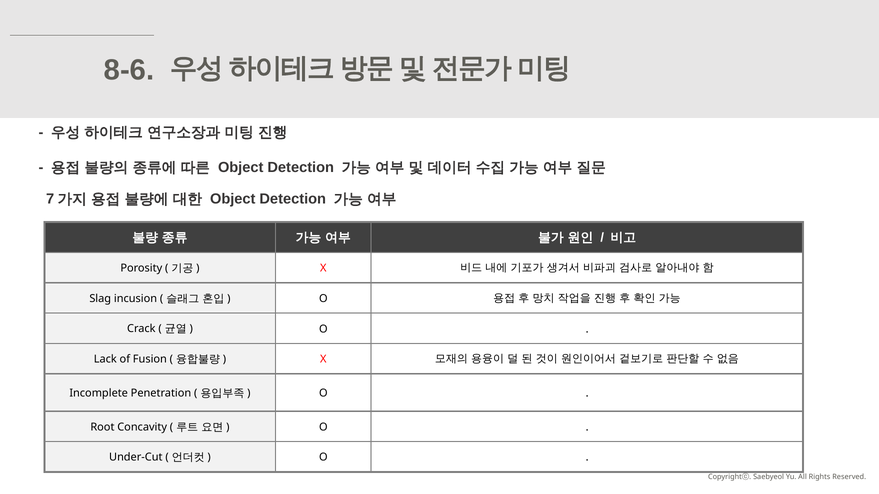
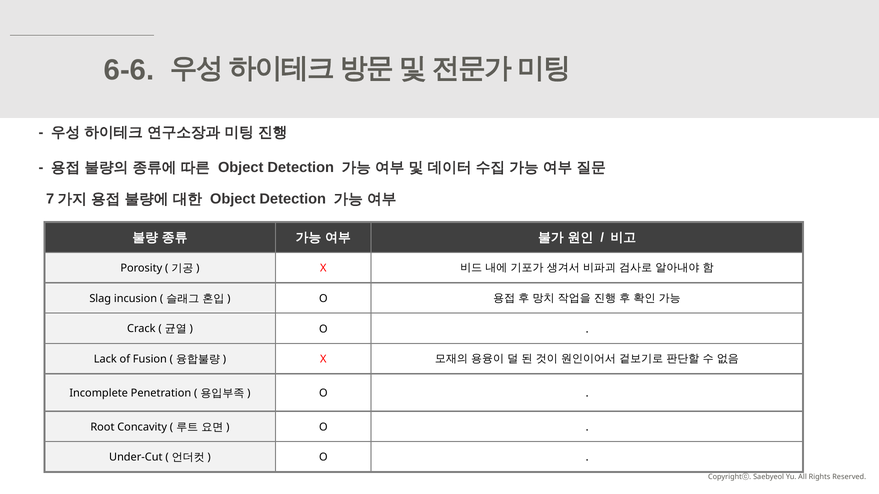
8-6: 8-6 -> 6-6 (129, 70)
